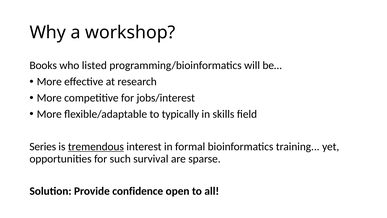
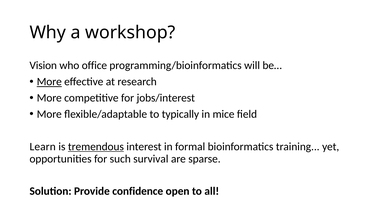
Books: Books -> Vision (43, 65)
listed: listed -> office (94, 65)
More underline: none -> present (49, 82)
skills: skills -> mice (224, 114)
Series: Series -> Learn (43, 146)
